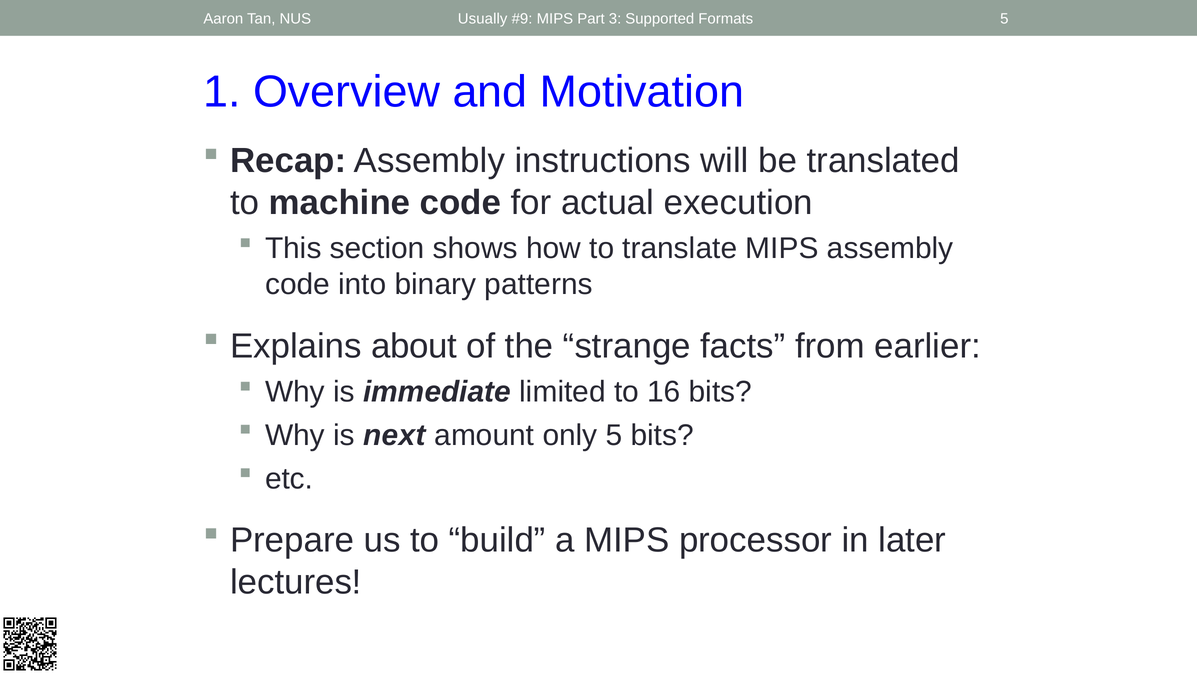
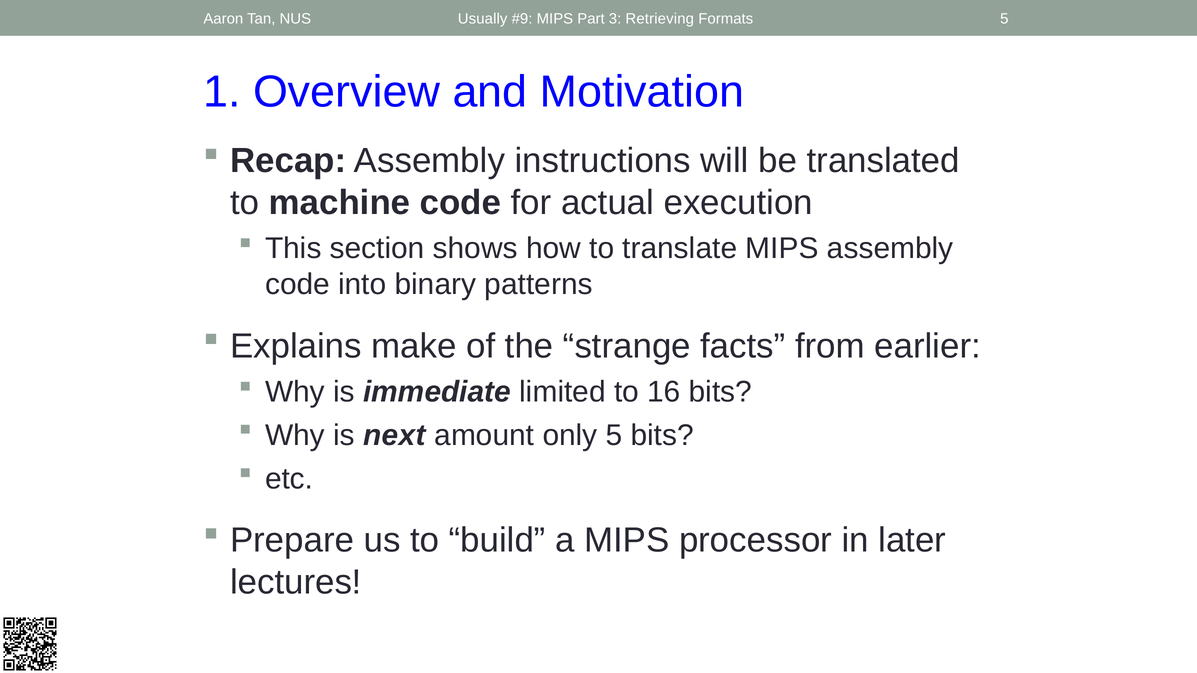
Supported: Supported -> Retrieving (660, 19)
about: about -> make (414, 346)
